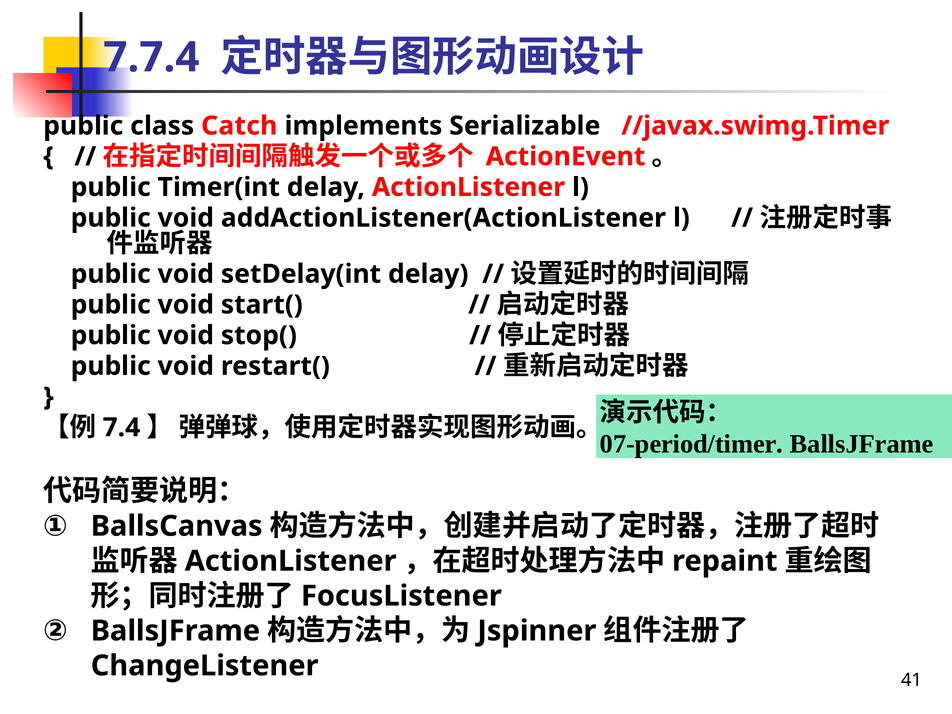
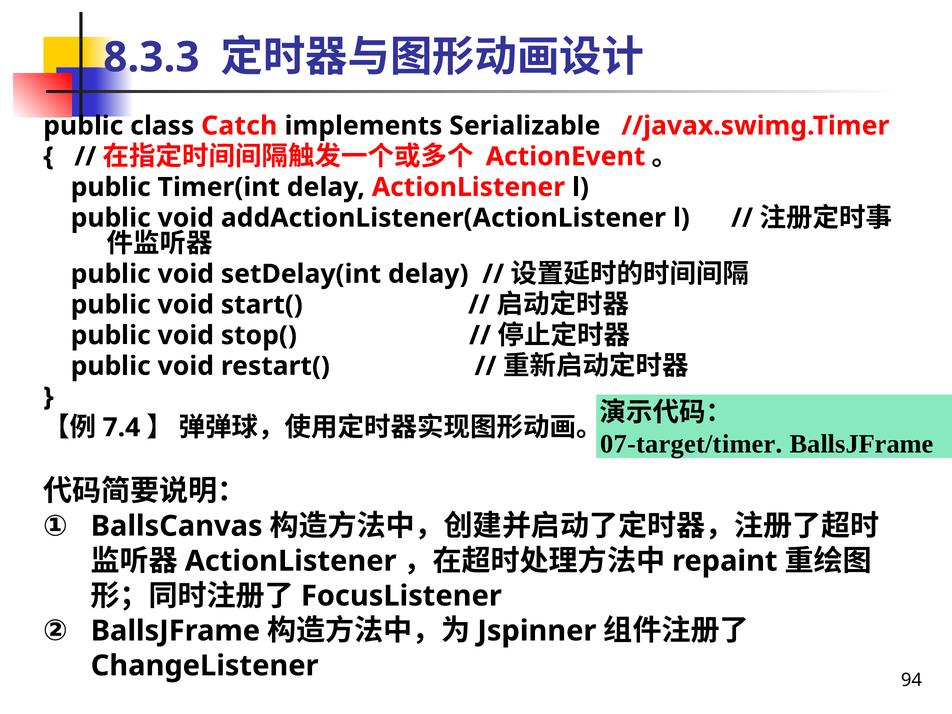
7.7.4: 7.7.4 -> 8.3.3 (151, 57)
07-period/timer: 07-period/timer -> 07-target/timer (691, 444)
41: 41 -> 94 (911, 680)
